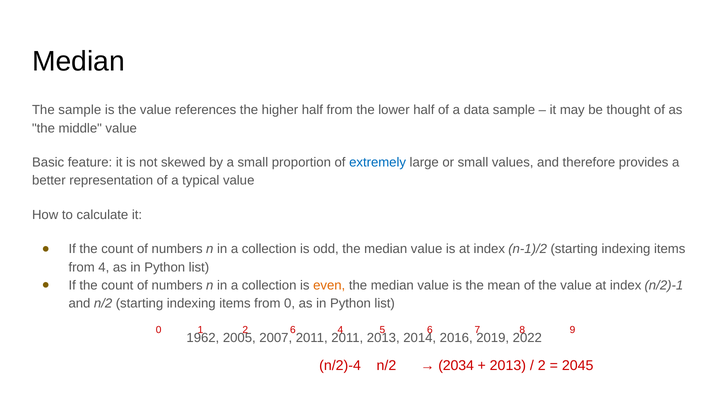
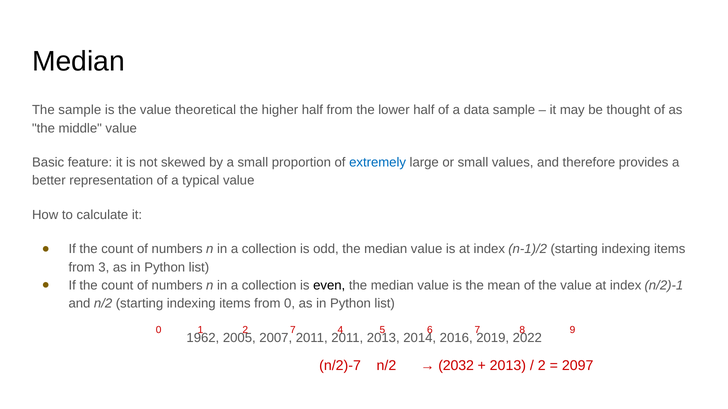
references: references -> theoretical (205, 110)
from 4: 4 -> 3 (104, 268)
even colour: orange -> black (329, 286)
6: 6 -> 7 (293, 331)
n/2)-4: n/2)-4 -> n/2)-7 (340, 366)
2034: 2034 -> 2032 (456, 366)
2045: 2045 -> 2097 (578, 366)
